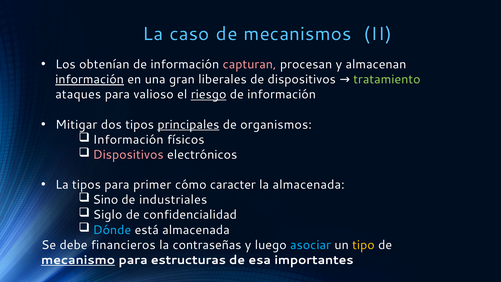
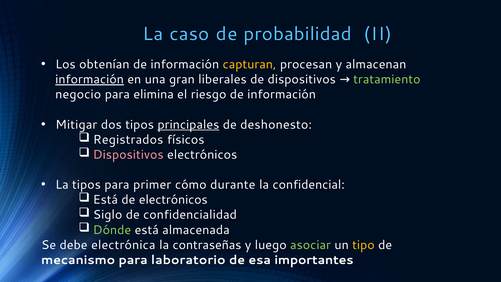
mecanismos: mecanismos -> probabilidad (298, 34)
capturan colour: pink -> yellow (250, 64)
ataques: ataques -> negocio (78, 94)
valioso: valioso -> elimina (154, 94)
riesgo underline: present -> none (209, 94)
organismos: organismos -> deshonesto (276, 125)
Información: Información -> Registrados (128, 140)
caracter: caracter -> durante (233, 185)
la almacenada: almacenada -> confidencial (309, 185)
Sino: Sino -> Está (105, 200)
de industriales: industriales -> electrónicos (173, 200)
Dónde colour: light blue -> light green (112, 230)
financieros: financieros -> electrónica (123, 245)
asociar colour: light blue -> light green (311, 245)
mecanismo underline: present -> none (78, 260)
estructuras: estructuras -> laboratorio (188, 260)
